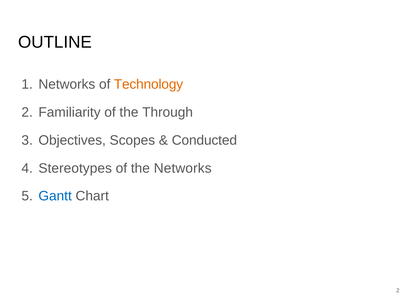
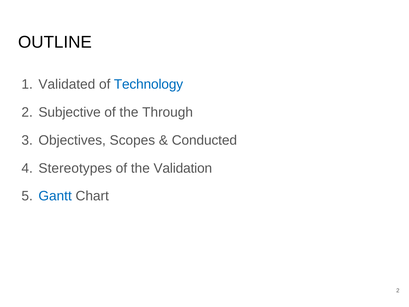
Networks: Networks -> Validated (67, 84)
Technology colour: orange -> blue (148, 84)
Familiarity: Familiarity -> Subjective (70, 112)
the Networks: Networks -> Validation (183, 168)
